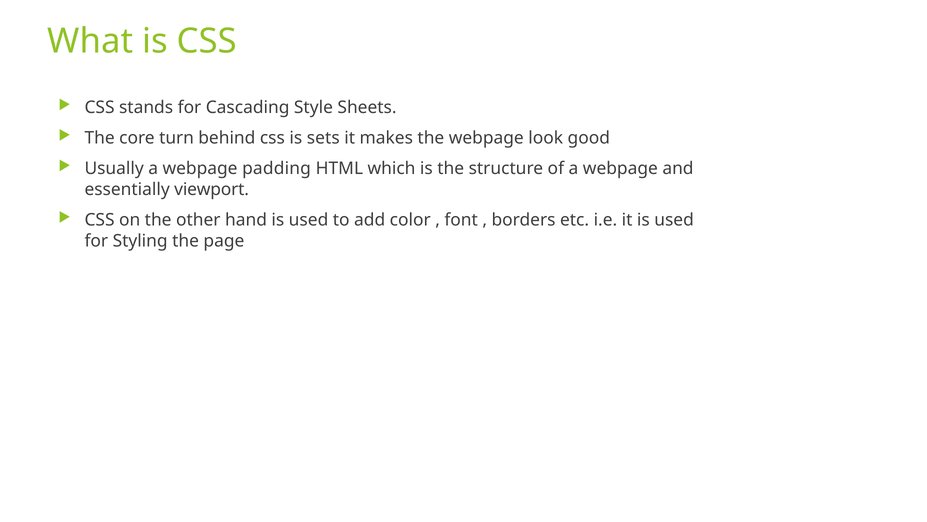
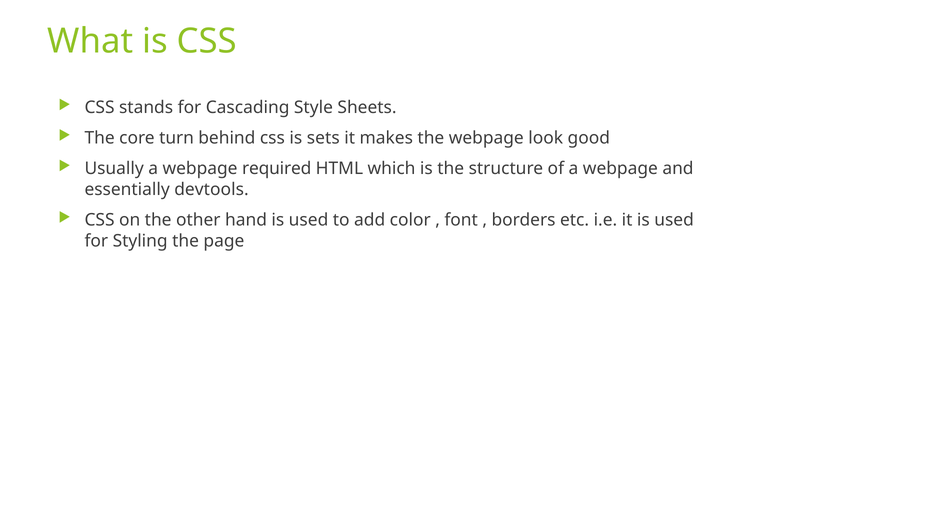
padding: padding -> required (277, 168)
viewport: viewport -> devtools (211, 189)
